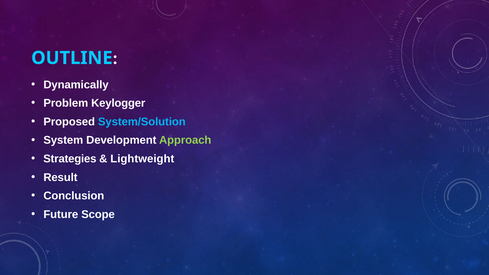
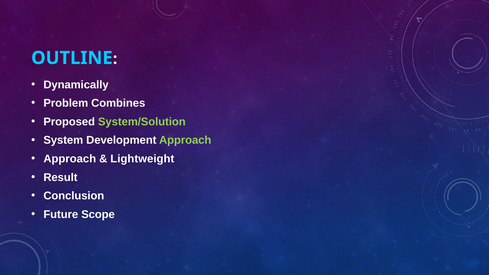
Keylogger: Keylogger -> Combines (118, 103)
System/Solution colour: light blue -> light green (142, 122)
Strategies: Strategies -> Approach (70, 159)
